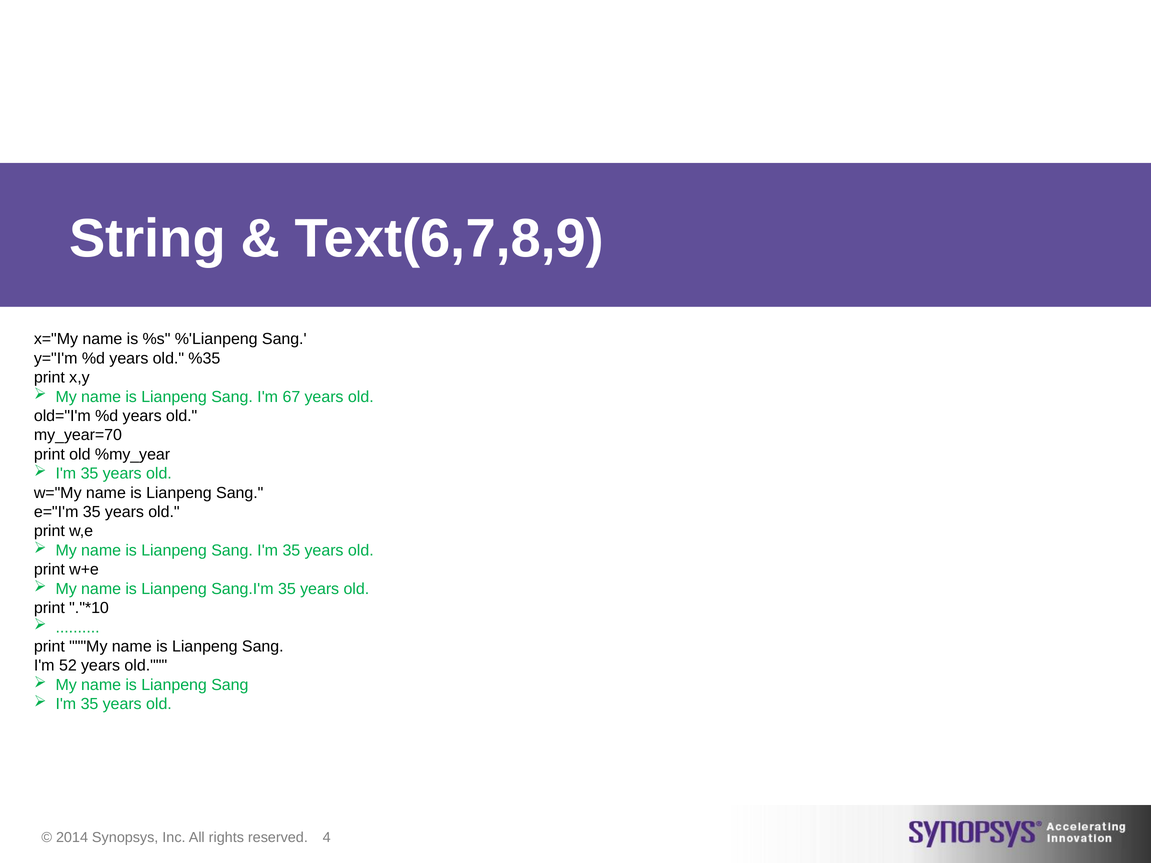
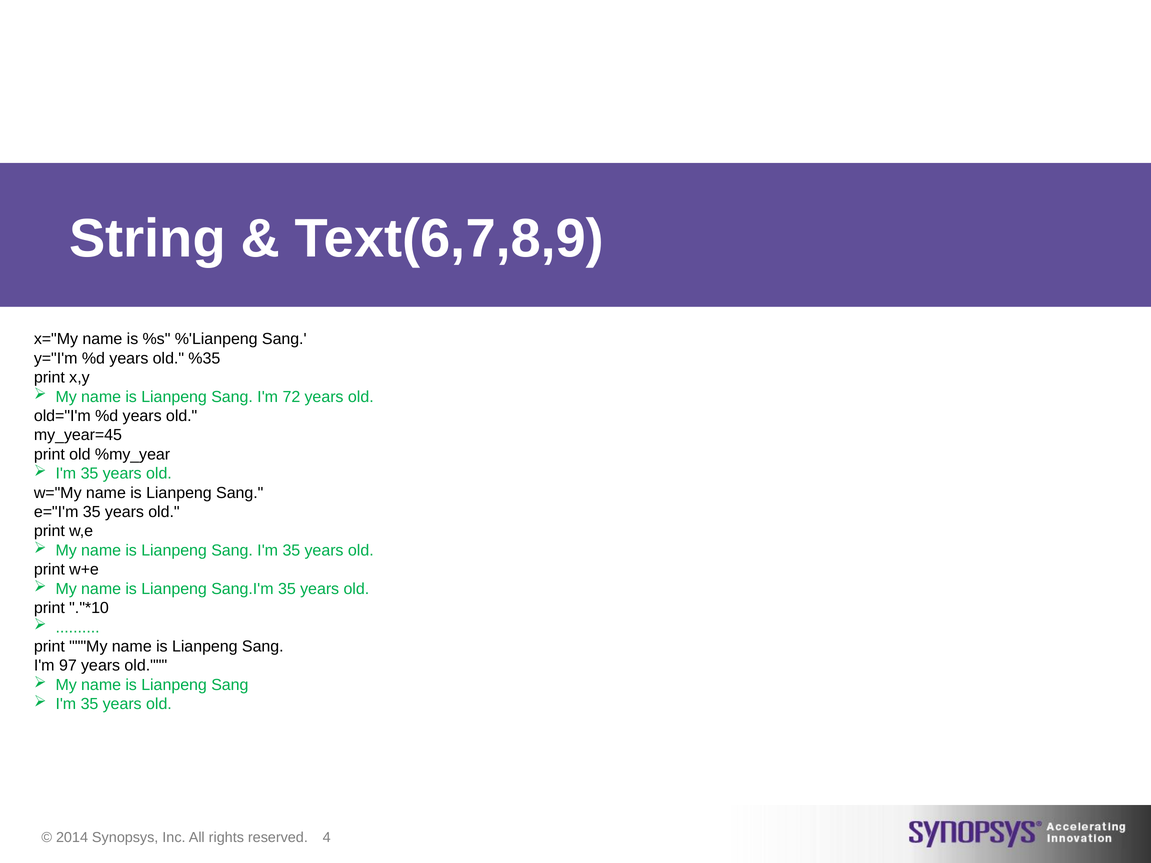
67: 67 -> 72 (291, 397)
my_year=70: my_year=70 -> my_year=45 (78, 435)
52: 52 -> 97 (68, 666)
